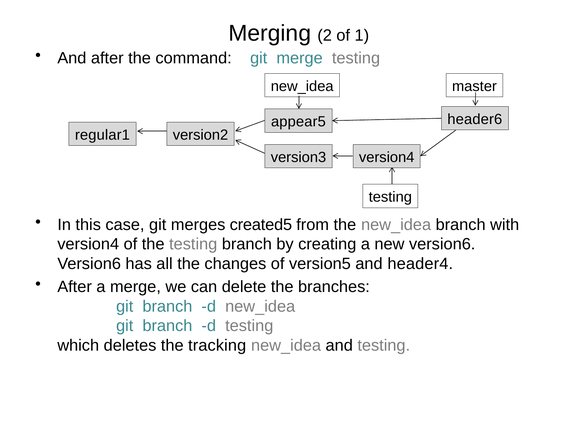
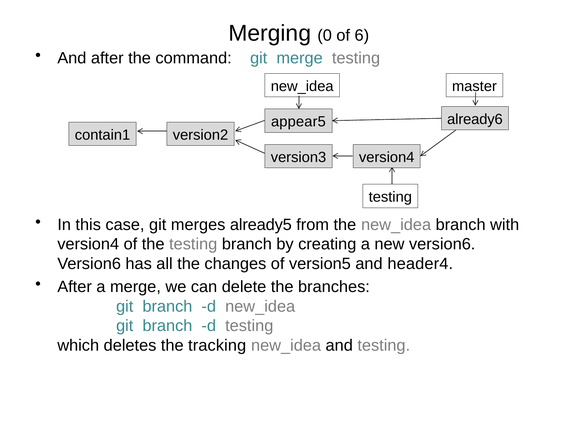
2: 2 -> 0 (325, 36)
1: 1 -> 6 (362, 36)
header6: header6 -> already6 (475, 119)
regular1: regular1 -> contain1 (102, 135)
created5: created5 -> already5 (261, 225)
